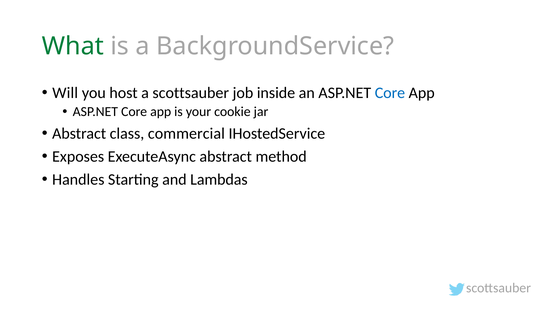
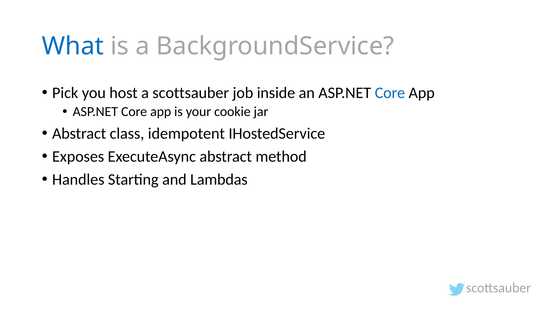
What colour: green -> blue (73, 46)
Will: Will -> Pick (65, 93)
commercial: commercial -> idempotent (186, 133)
